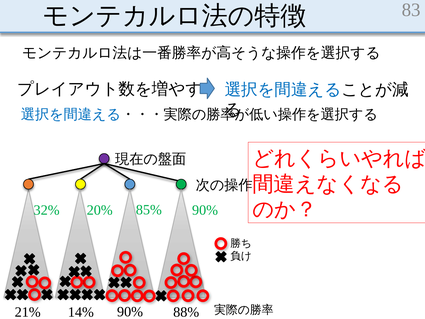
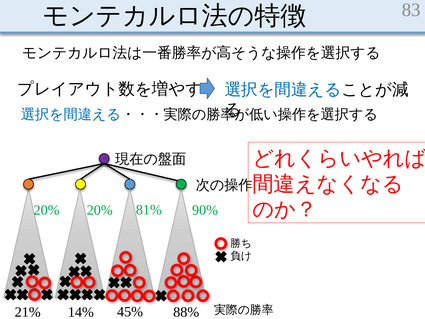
32%: 32% -> 20% (47, 210)
85%: 85% -> 81% (149, 210)
90%: 90% -> 45% (130, 311)
